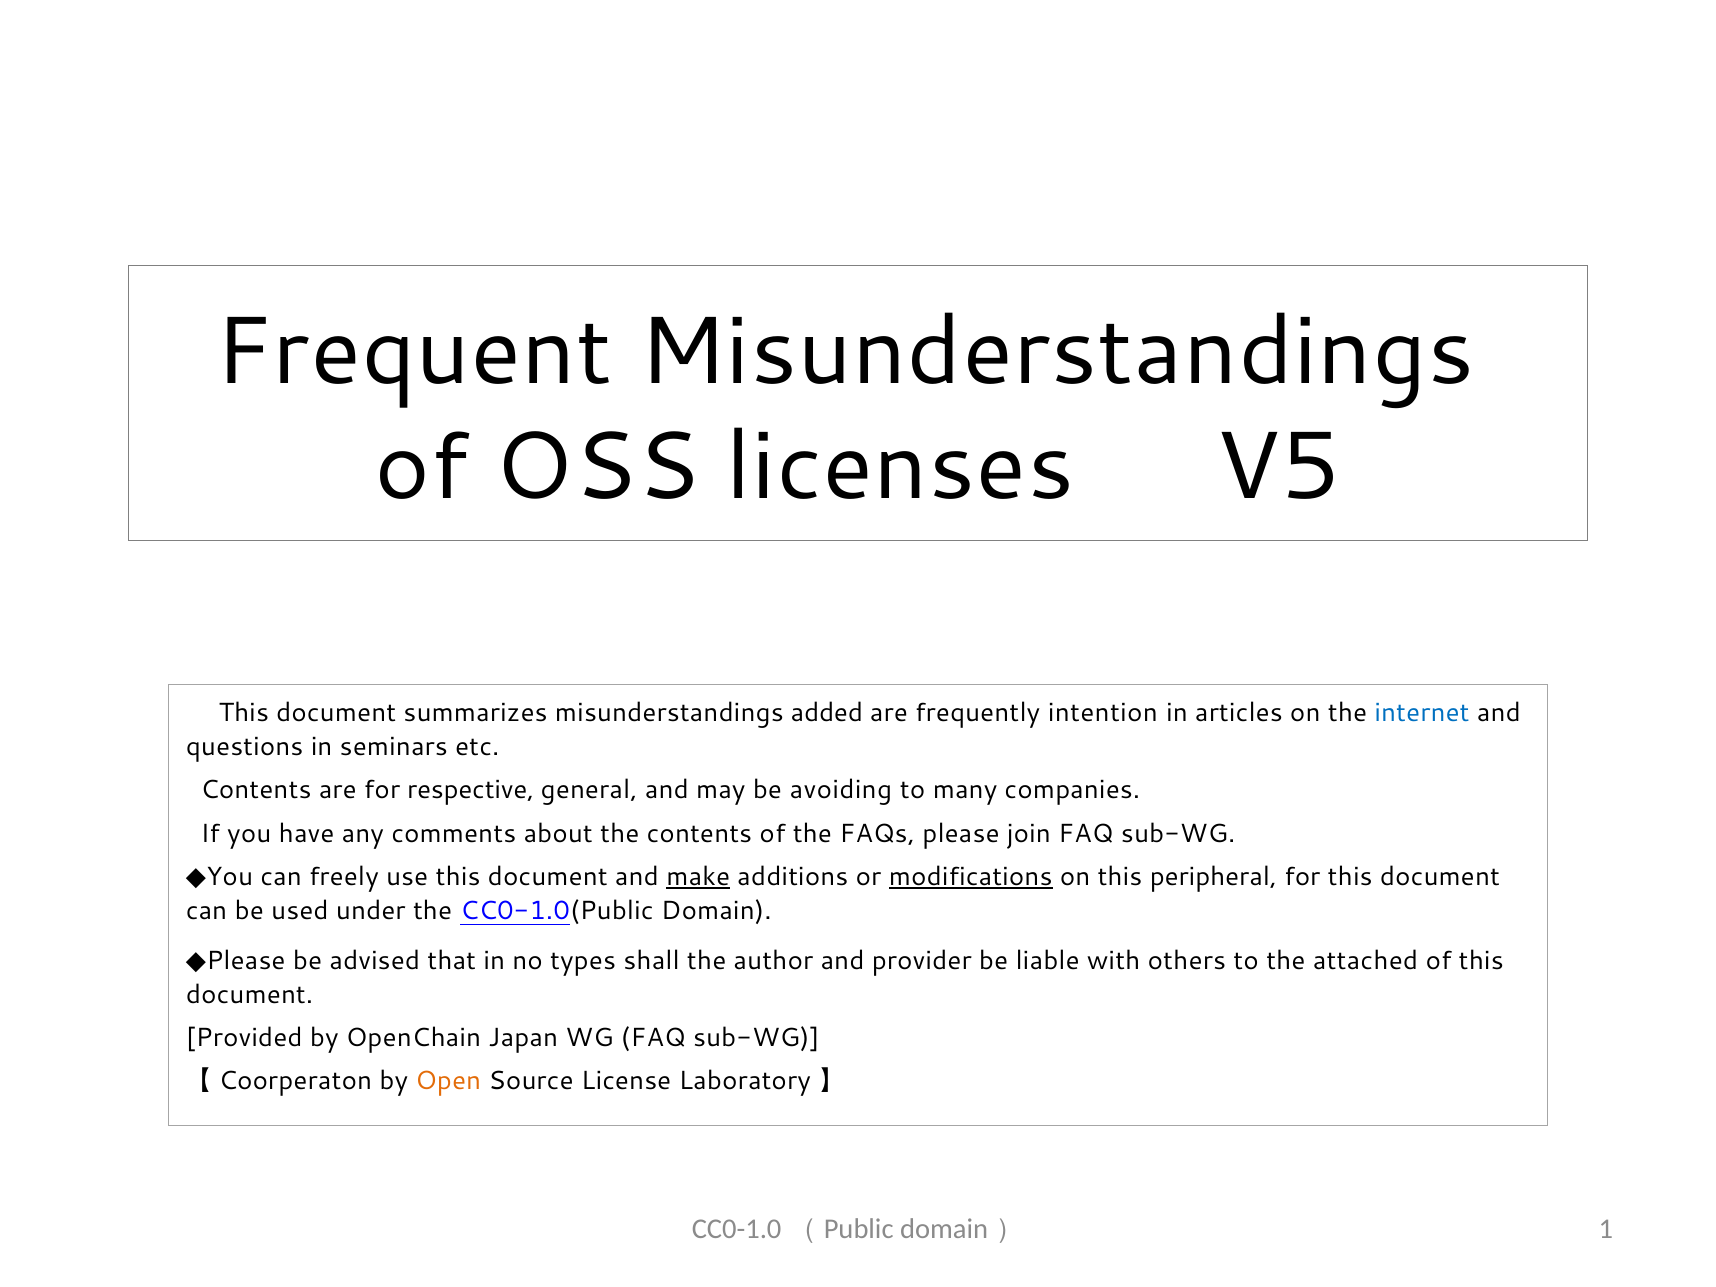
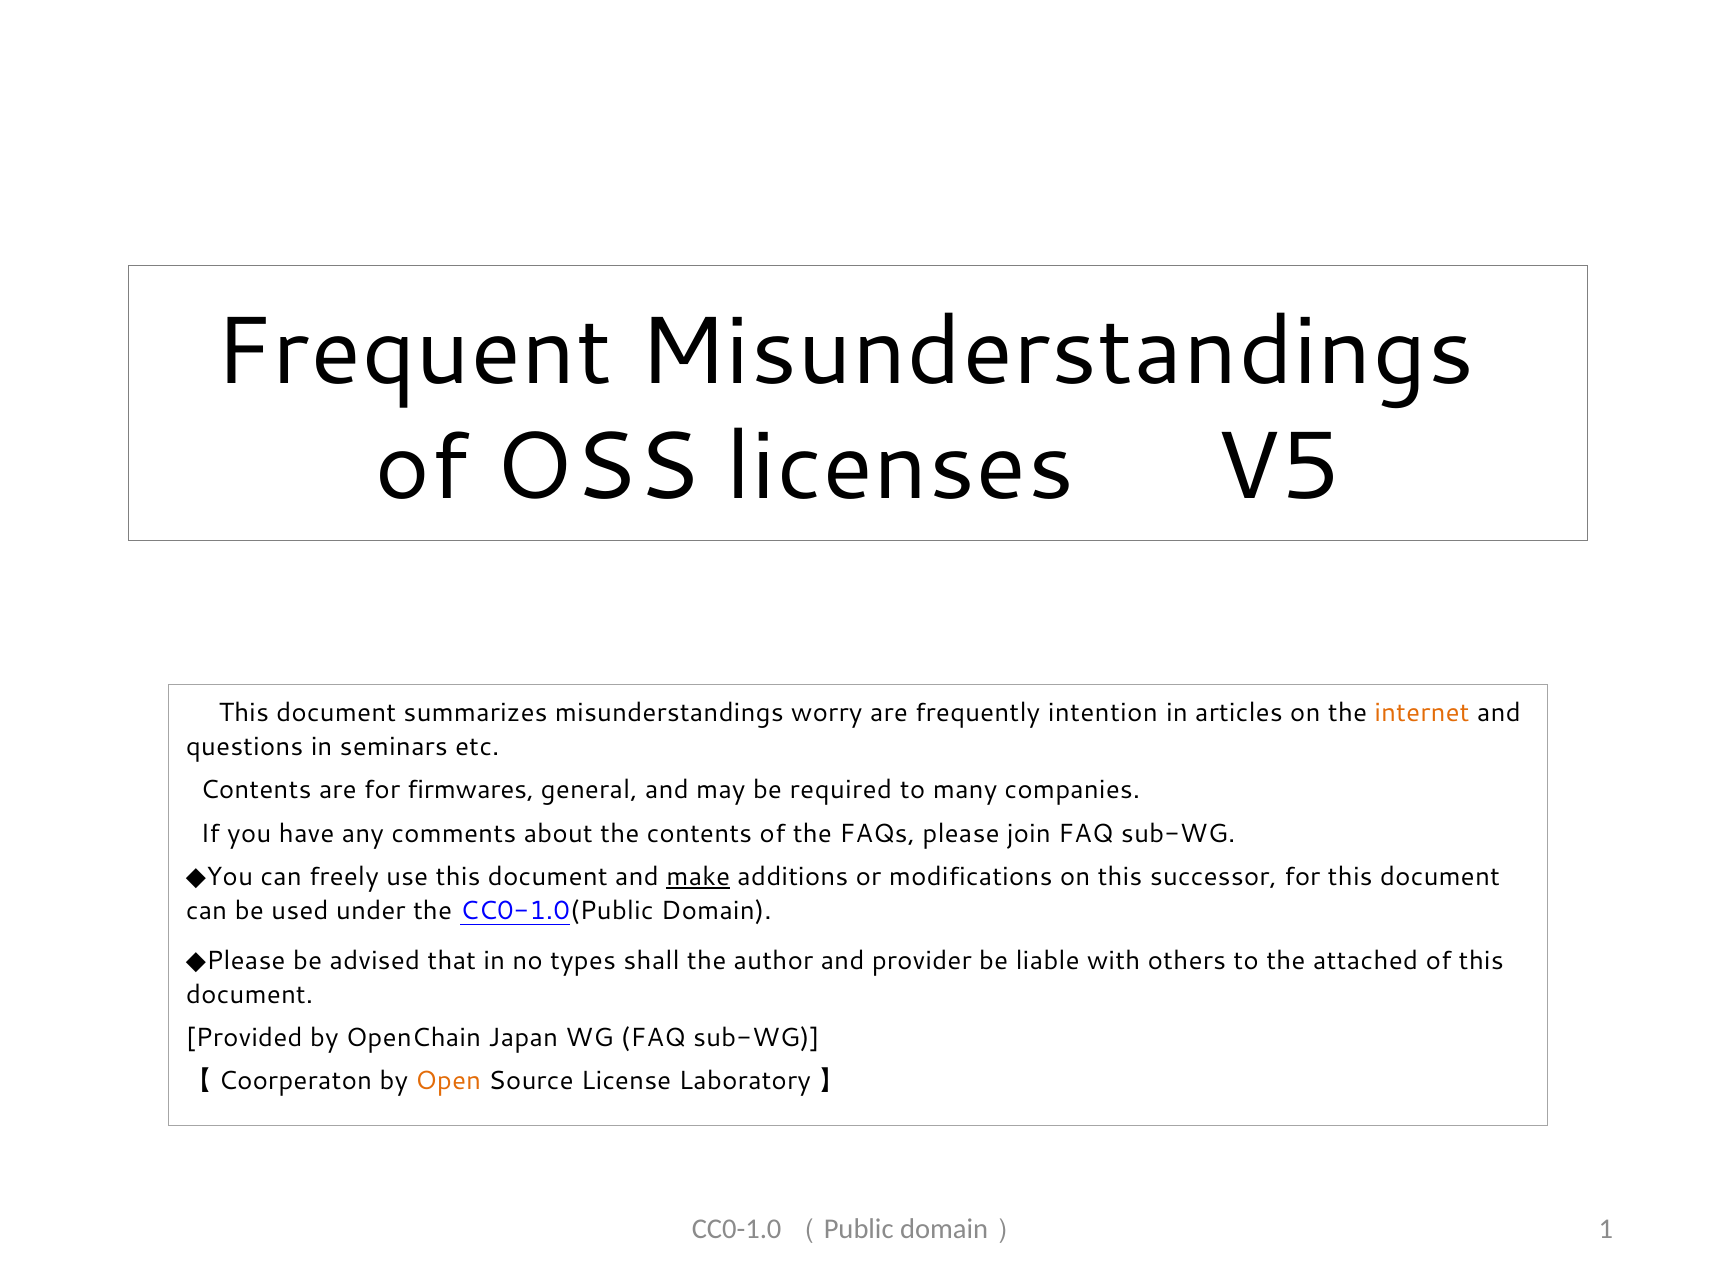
added: added -> worry (827, 713)
internet colour: blue -> orange (1422, 713)
respective: respective -> firmwares (471, 790)
avoiding: avoiding -> required (841, 790)
modifications underline: present -> none (971, 877)
peripheral: peripheral -> successor (1213, 877)
